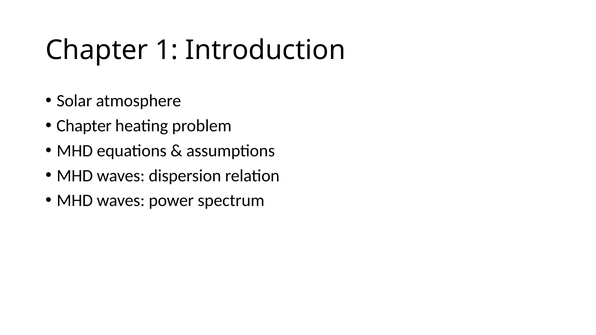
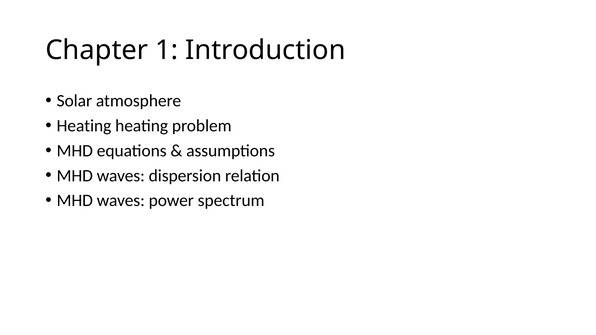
Chapter: Chapter -> Heating (84, 126)
